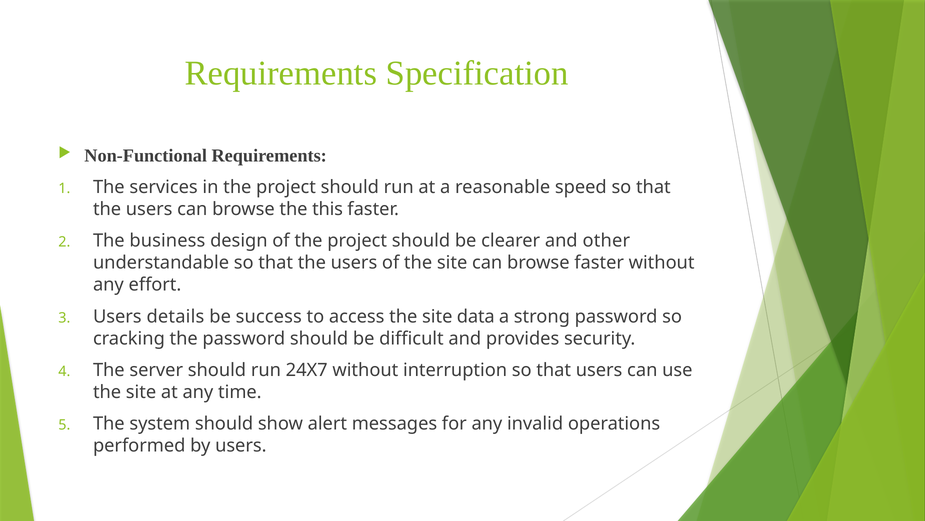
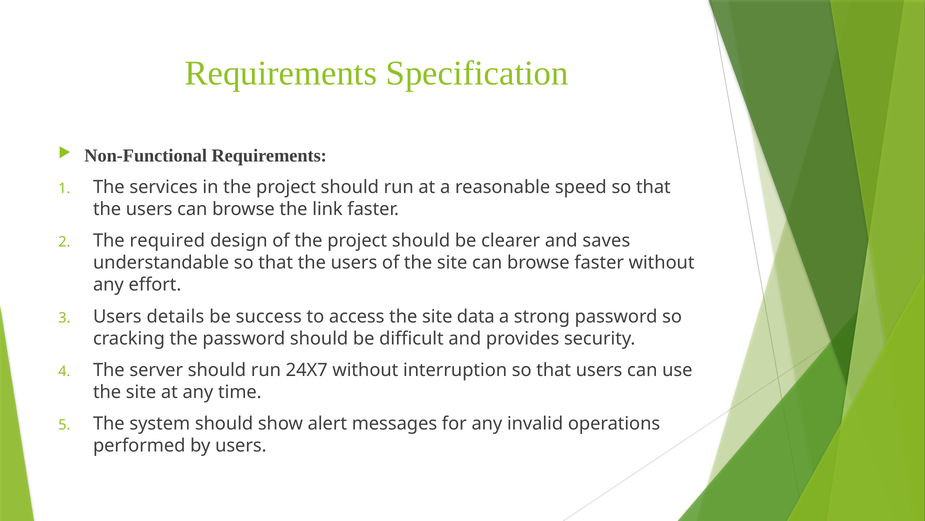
this: this -> link (328, 209)
business: business -> required (167, 241)
other: other -> saves (606, 241)
